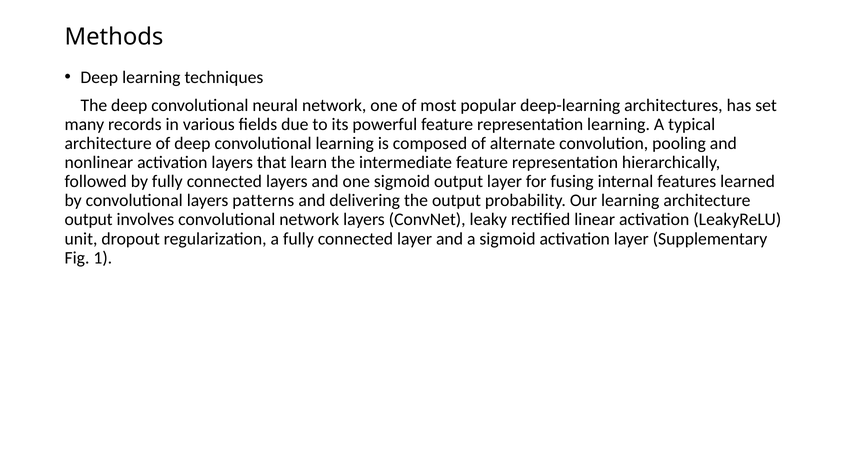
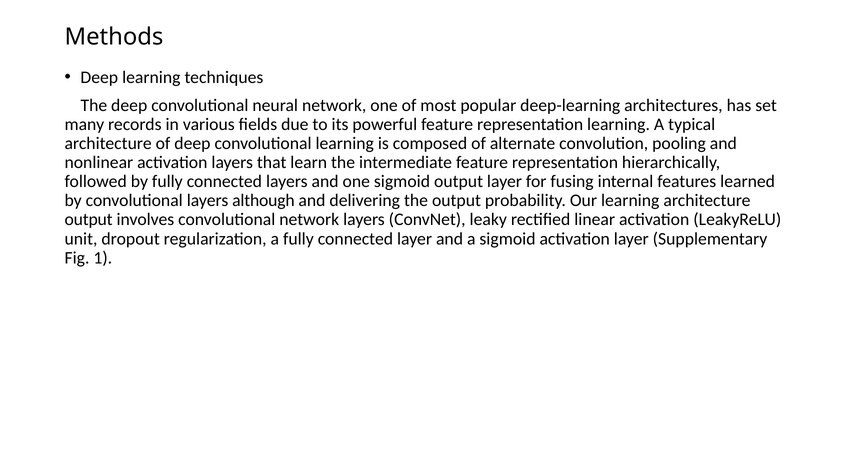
patterns: patterns -> although (263, 201)
